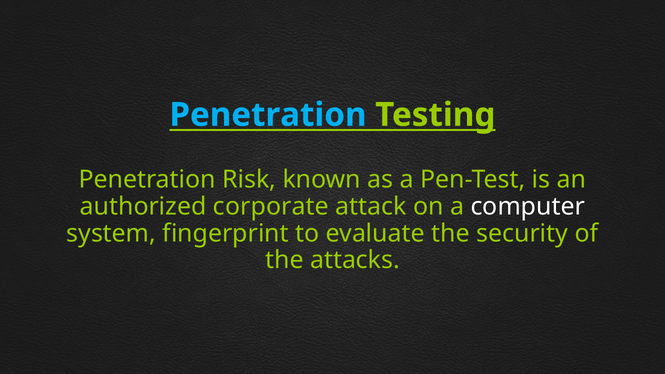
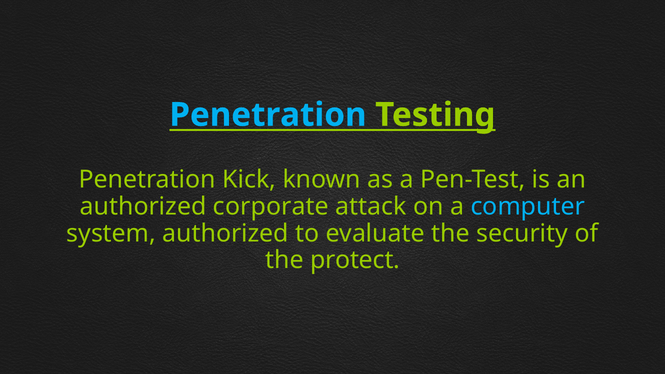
Risk: Risk -> Kick (249, 179)
computer colour: white -> light blue (528, 206)
system fingerprint: fingerprint -> authorized (226, 233)
attacks: attacks -> protect (355, 260)
